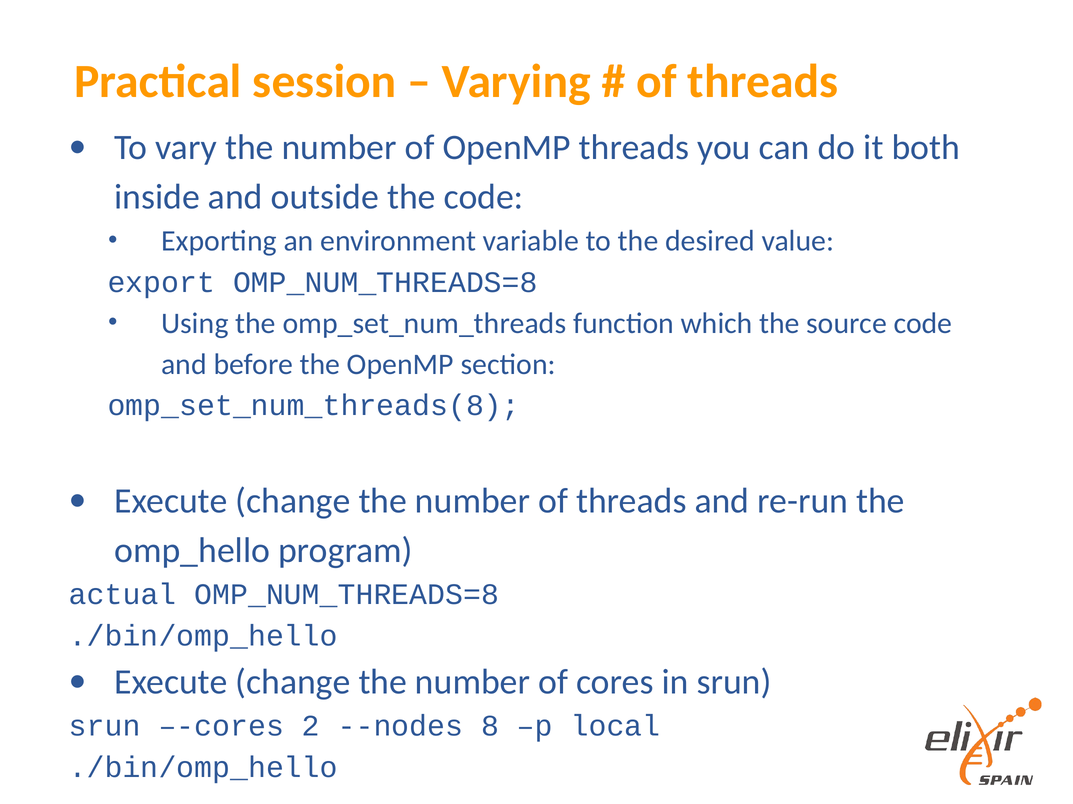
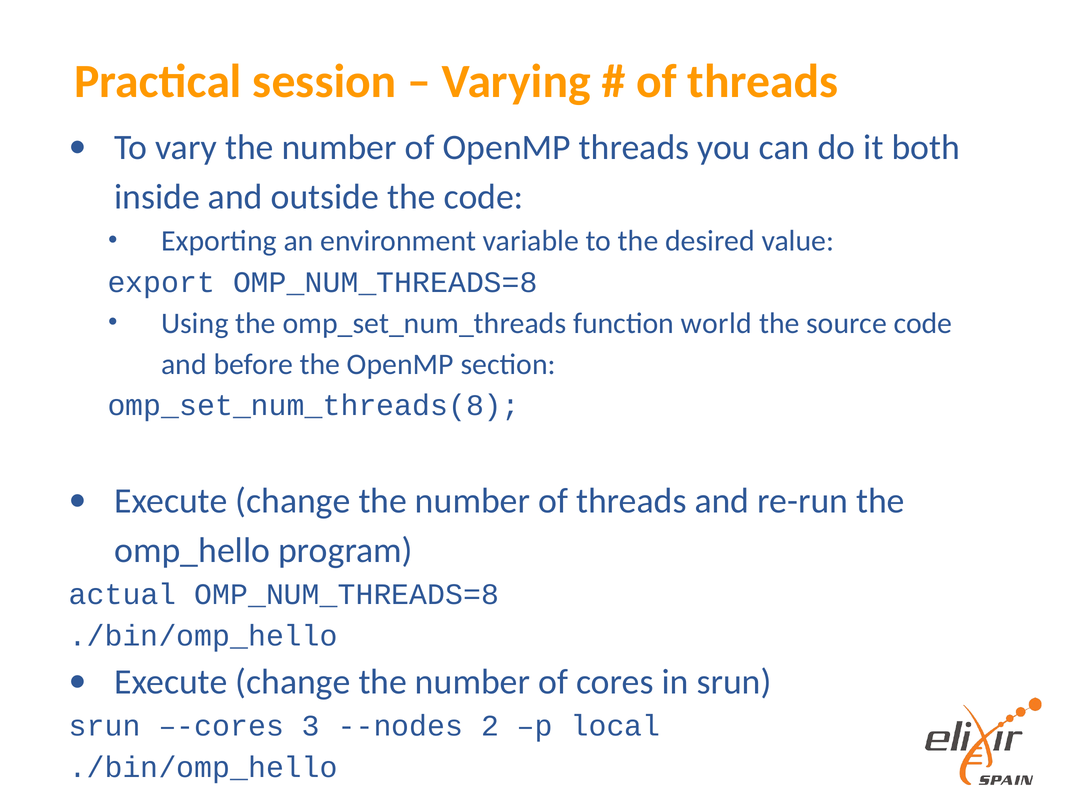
which: which -> world (716, 324)
2: 2 -> 3 (311, 727)
8: 8 -> 2 (490, 727)
